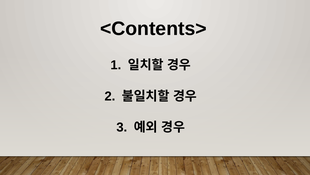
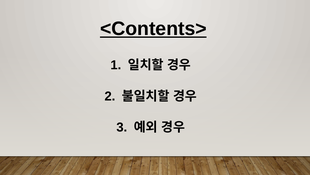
<Contents> underline: none -> present (153, 29)
